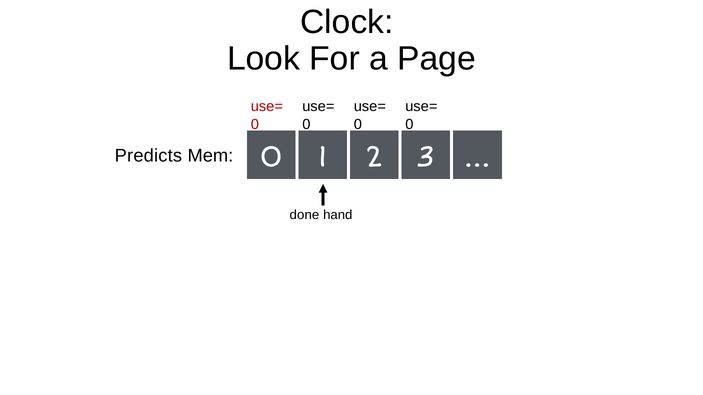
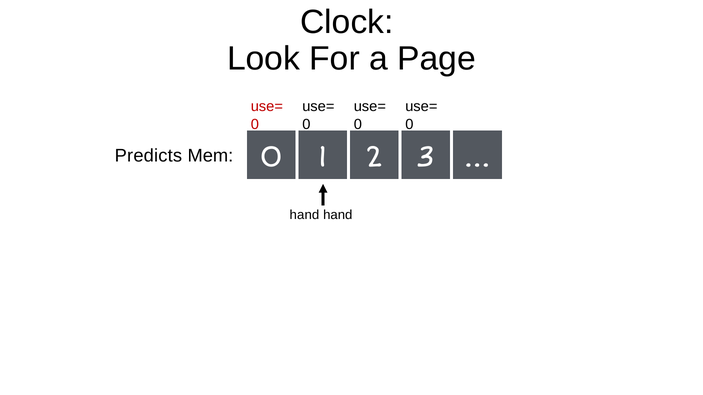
done: done -> hand (304, 215)
